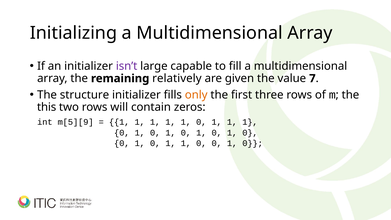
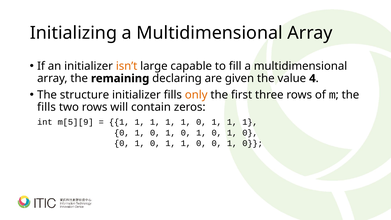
isn’t colour: purple -> orange (127, 66)
relatively: relatively -> declaring (177, 78)
7: 7 -> 4 (312, 78)
this: this -> fills (47, 107)
